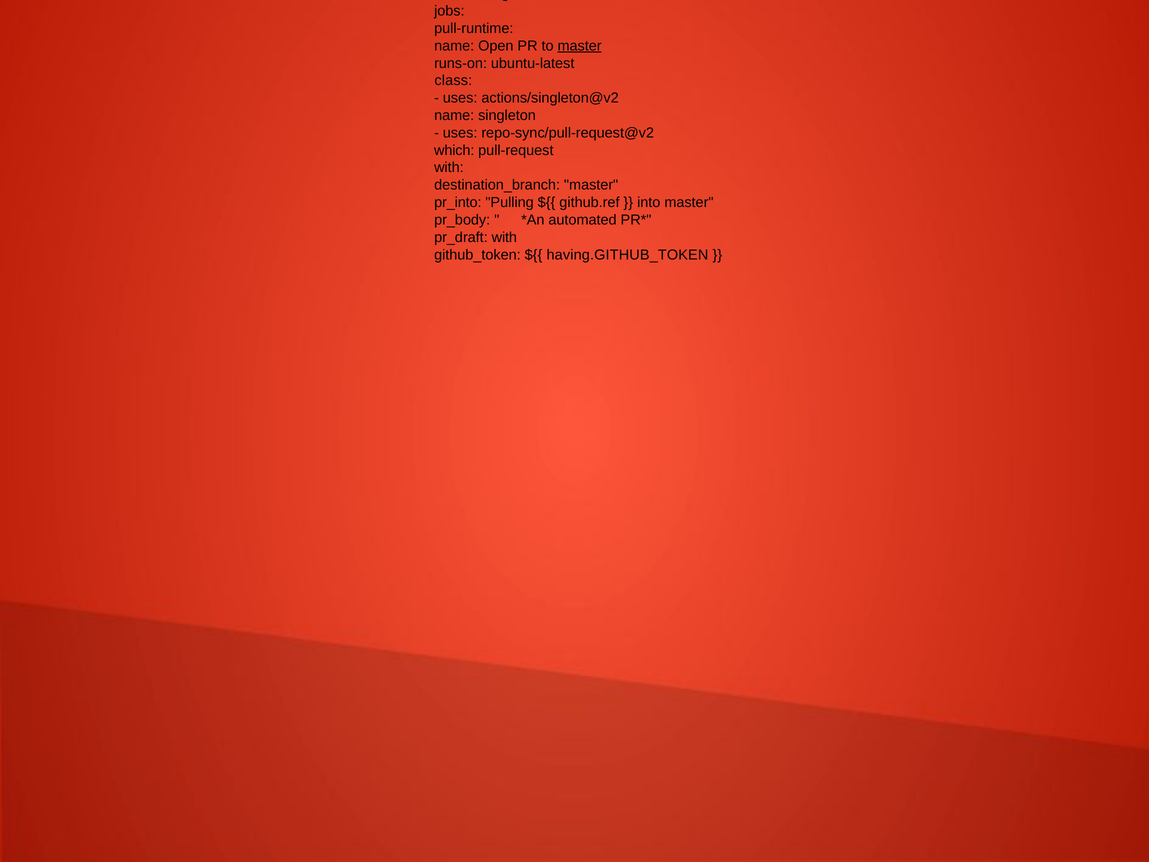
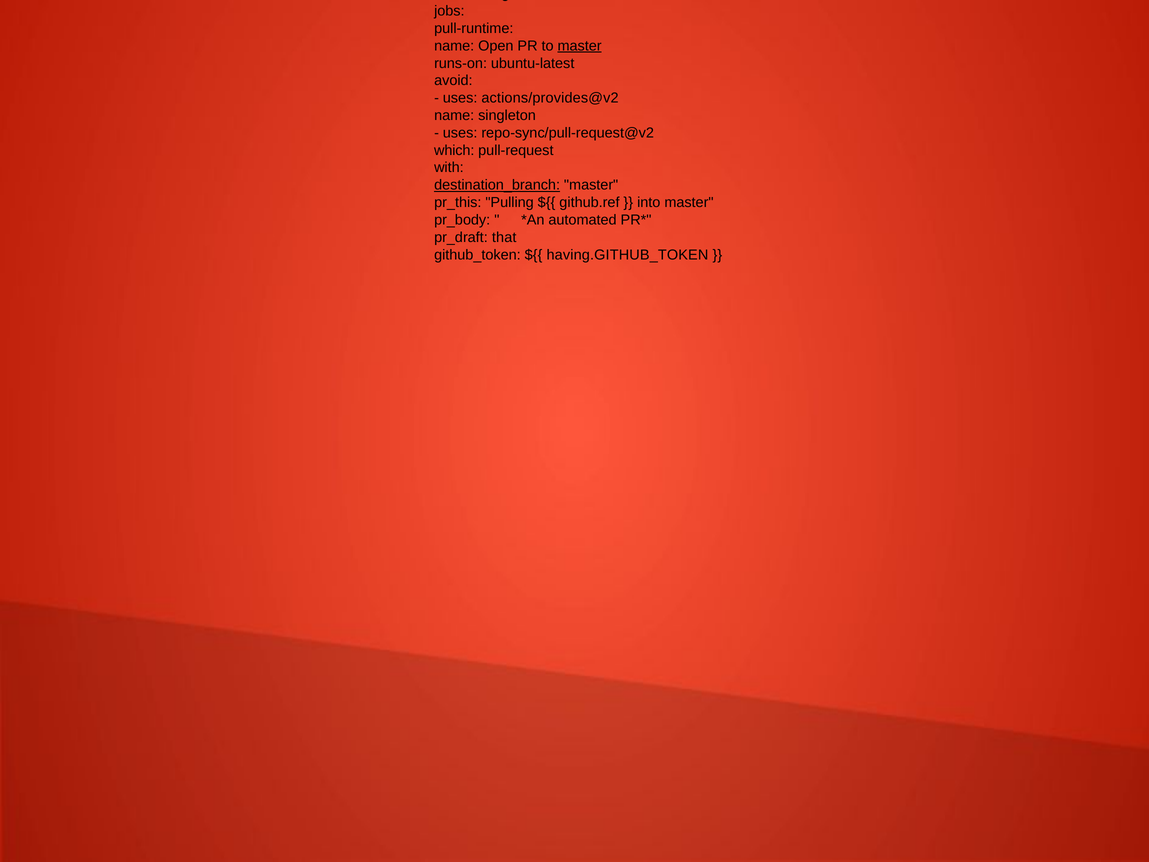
class: class -> avoid (453, 81)
actions/singleton@v2: actions/singleton@v2 -> actions/provides@v2 (550, 98)
destination_branch underline: none -> present (497, 185)
pr_into: pr_into -> pr_this (458, 202)
pr_draft with: with -> that (504, 237)
